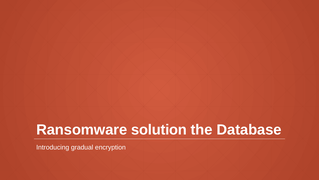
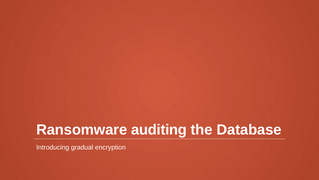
solution: solution -> auditing (159, 129)
